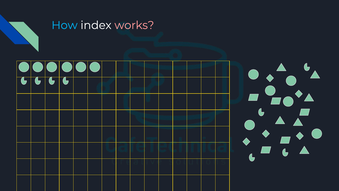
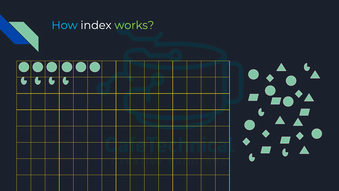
works colour: pink -> light green (134, 25)
